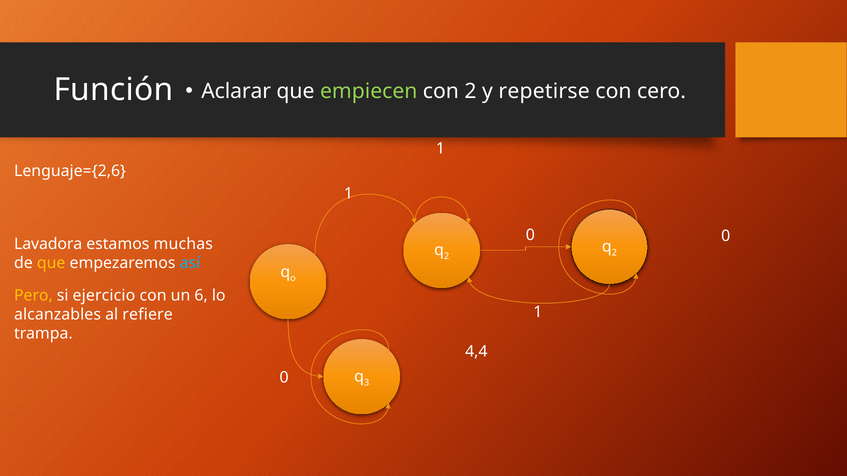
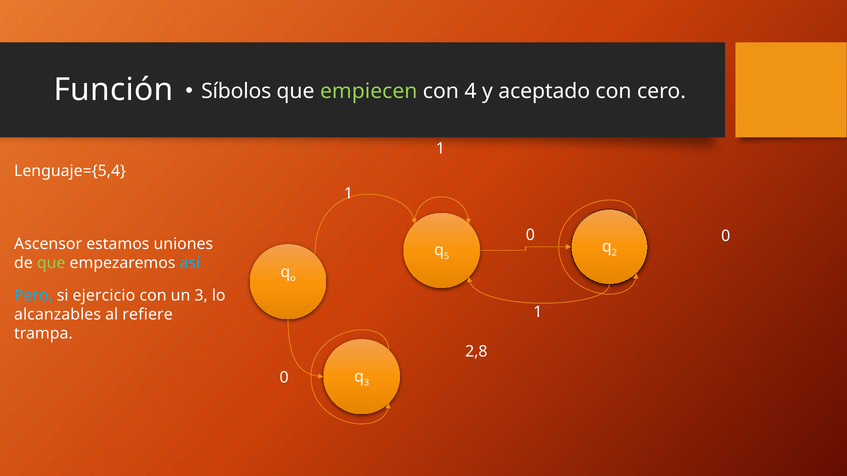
Aclarar: Aclarar -> Síbolos (236, 91)
con 2: 2 -> 4 (470, 91)
repetirse: repetirse -> aceptado (544, 91)
Lenguaje={2,6: Lenguaje={2,6 -> Lenguaje={5,4 (70, 171)
Lavadora: Lavadora -> Ascensor (48, 244)
muchas: muchas -> uniones (183, 244)
2: 2 -> 5 (447, 257)
que colour: yellow -> light green (51, 263)
Pero colour: yellow -> light blue (33, 296)
un 6: 6 -> 3 (201, 296)
4,4: 4,4 -> 2,8 (476, 352)
